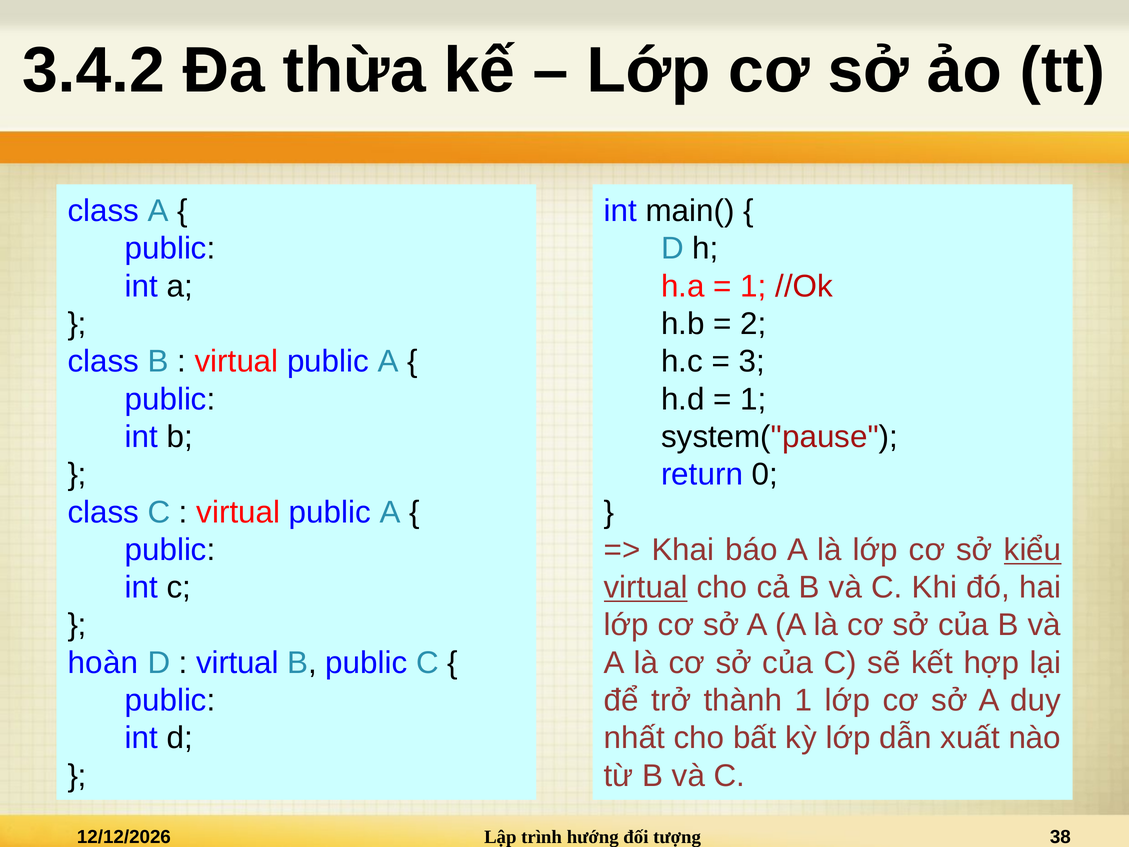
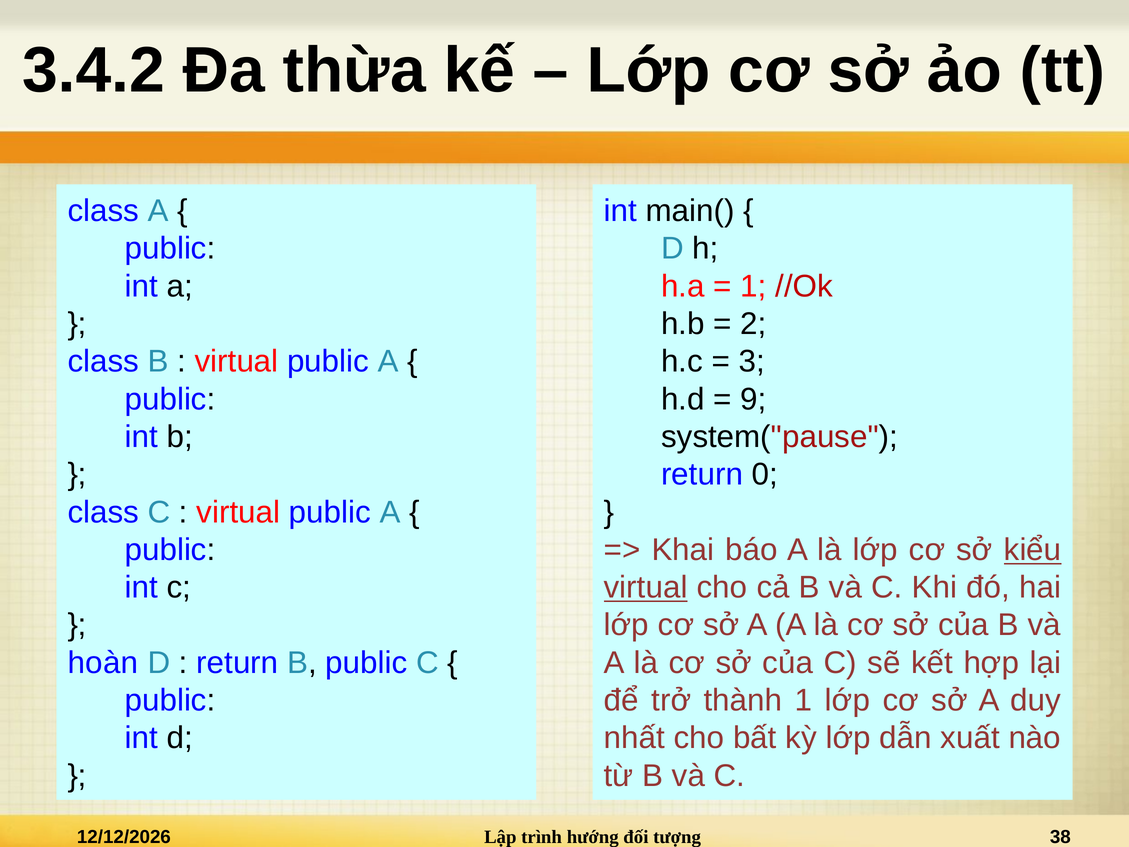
1: 1 -> 9 (753, 399)
virtual: virtual -> return (237, 663)
